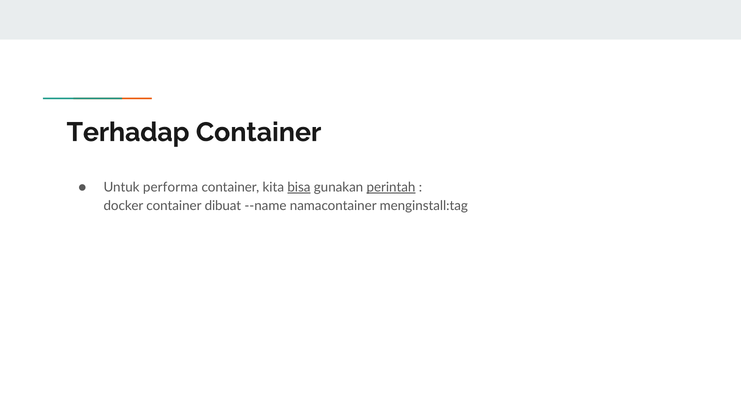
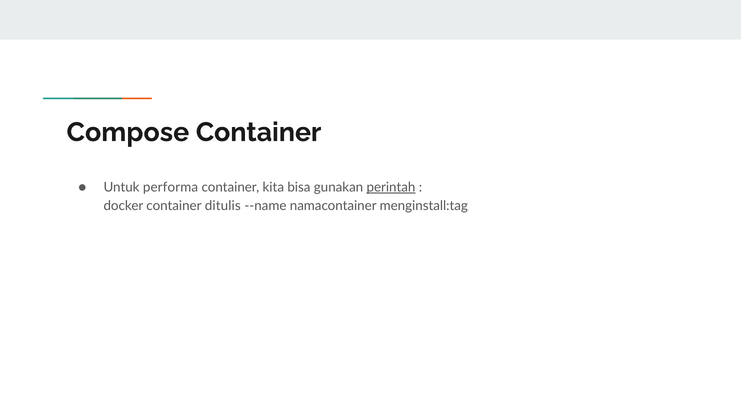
Terhadap: Terhadap -> Compose (128, 132)
bisa underline: present -> none (299, 187)
dibuat: dibuat -> ditulis (223, 206)
